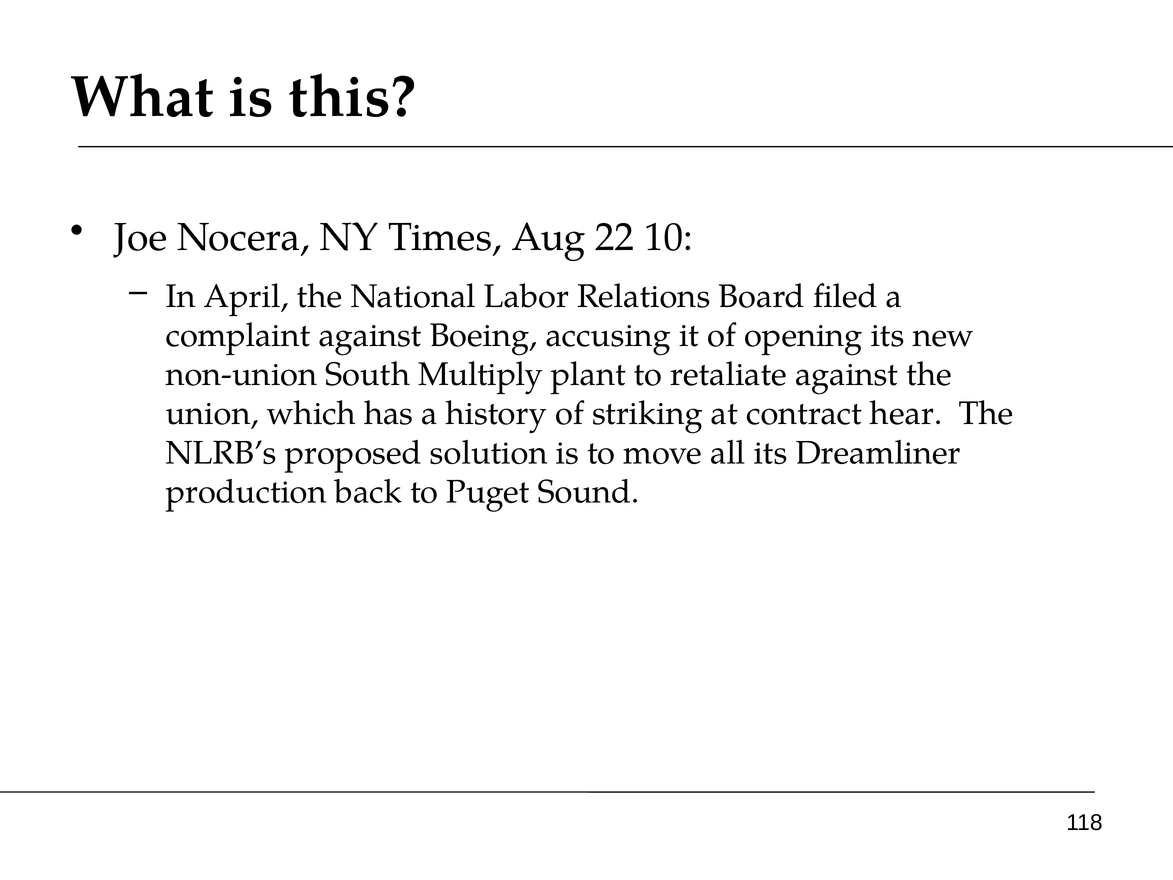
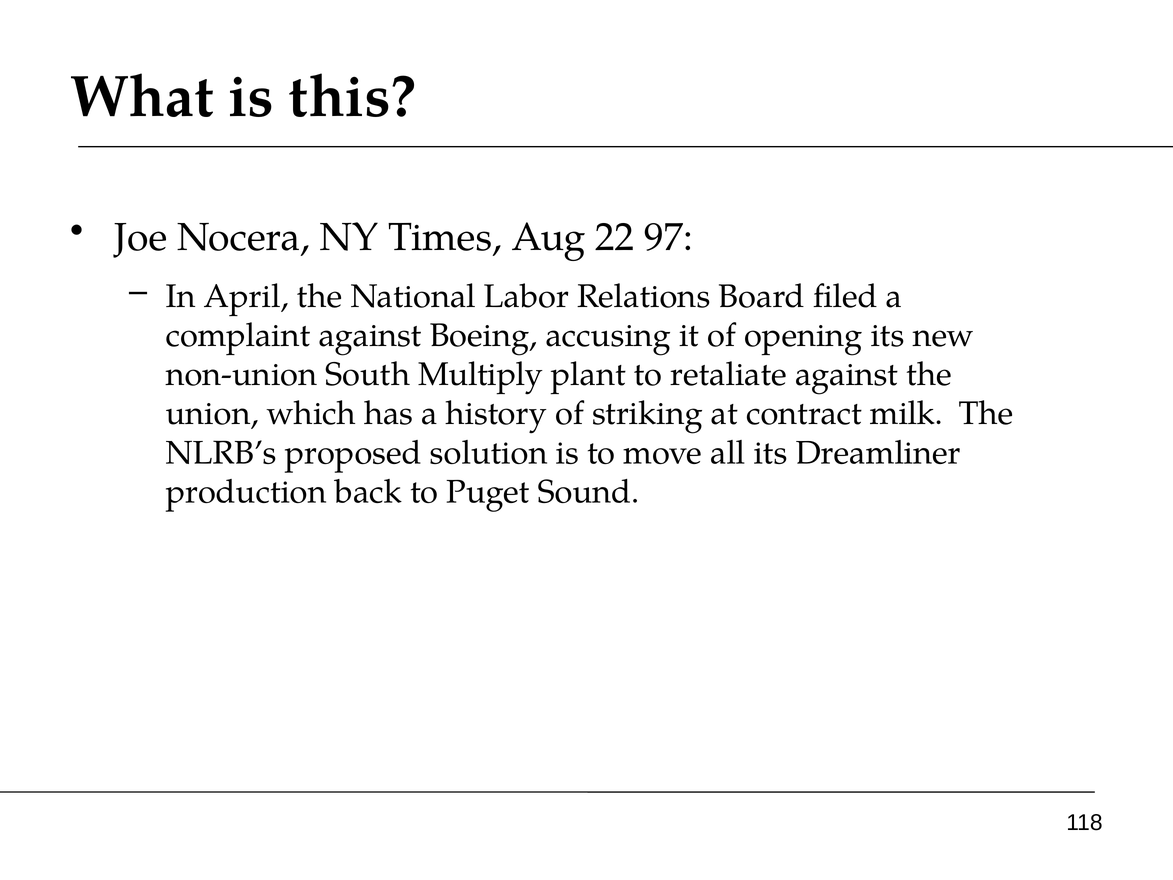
10: 10 -> 97 (669, 237)
hear: hear -> milk (906, 414)
